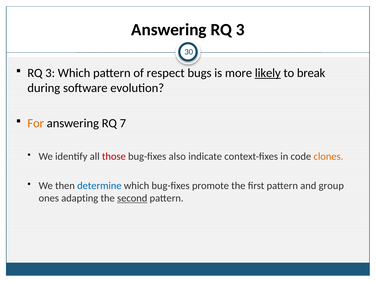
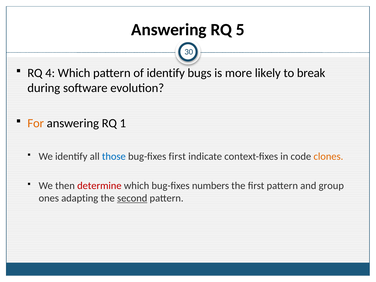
Answering RQ 3: 3 -> 5 (240, 30)
3: 3 -> 4 (50, 73)
of respect: respect -> identify (166, 73)
likely underline: present -> none (268, 73)
7: 7 -> 1 (123, 123)
those colour: red -> blue (114, 156)
bug-fixes also: also -> first (177, 156)
determine colour: blue -> red (99, 186)
promote: promote -> numbers (211, 186)
